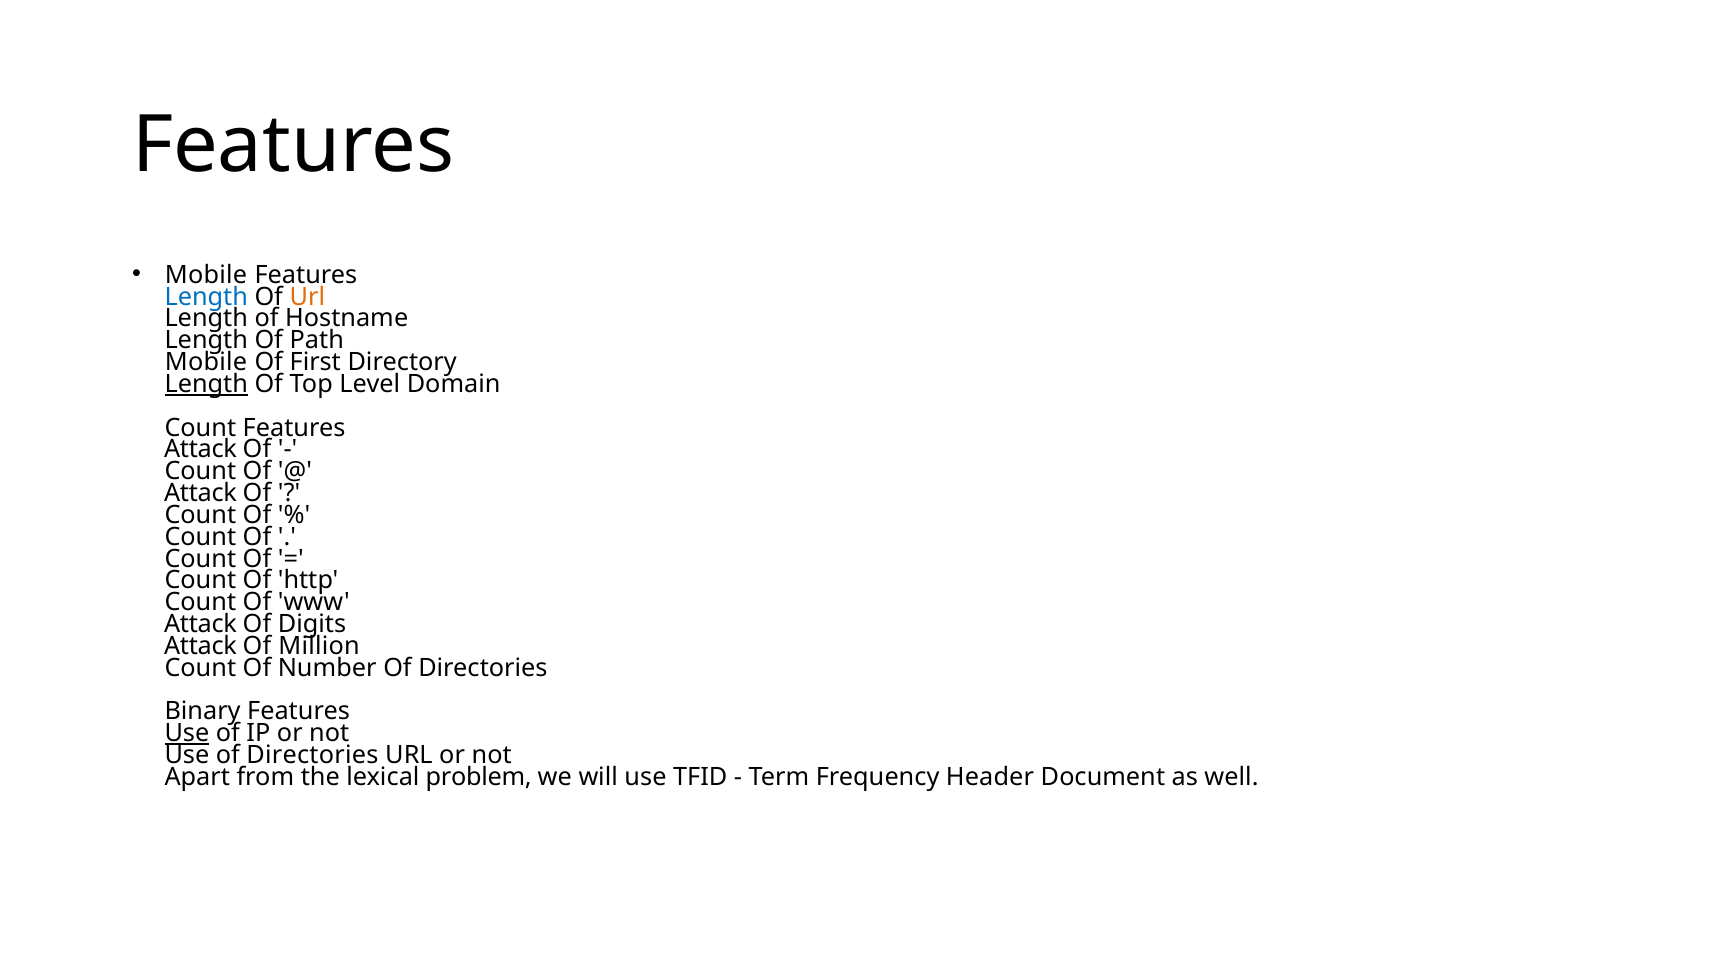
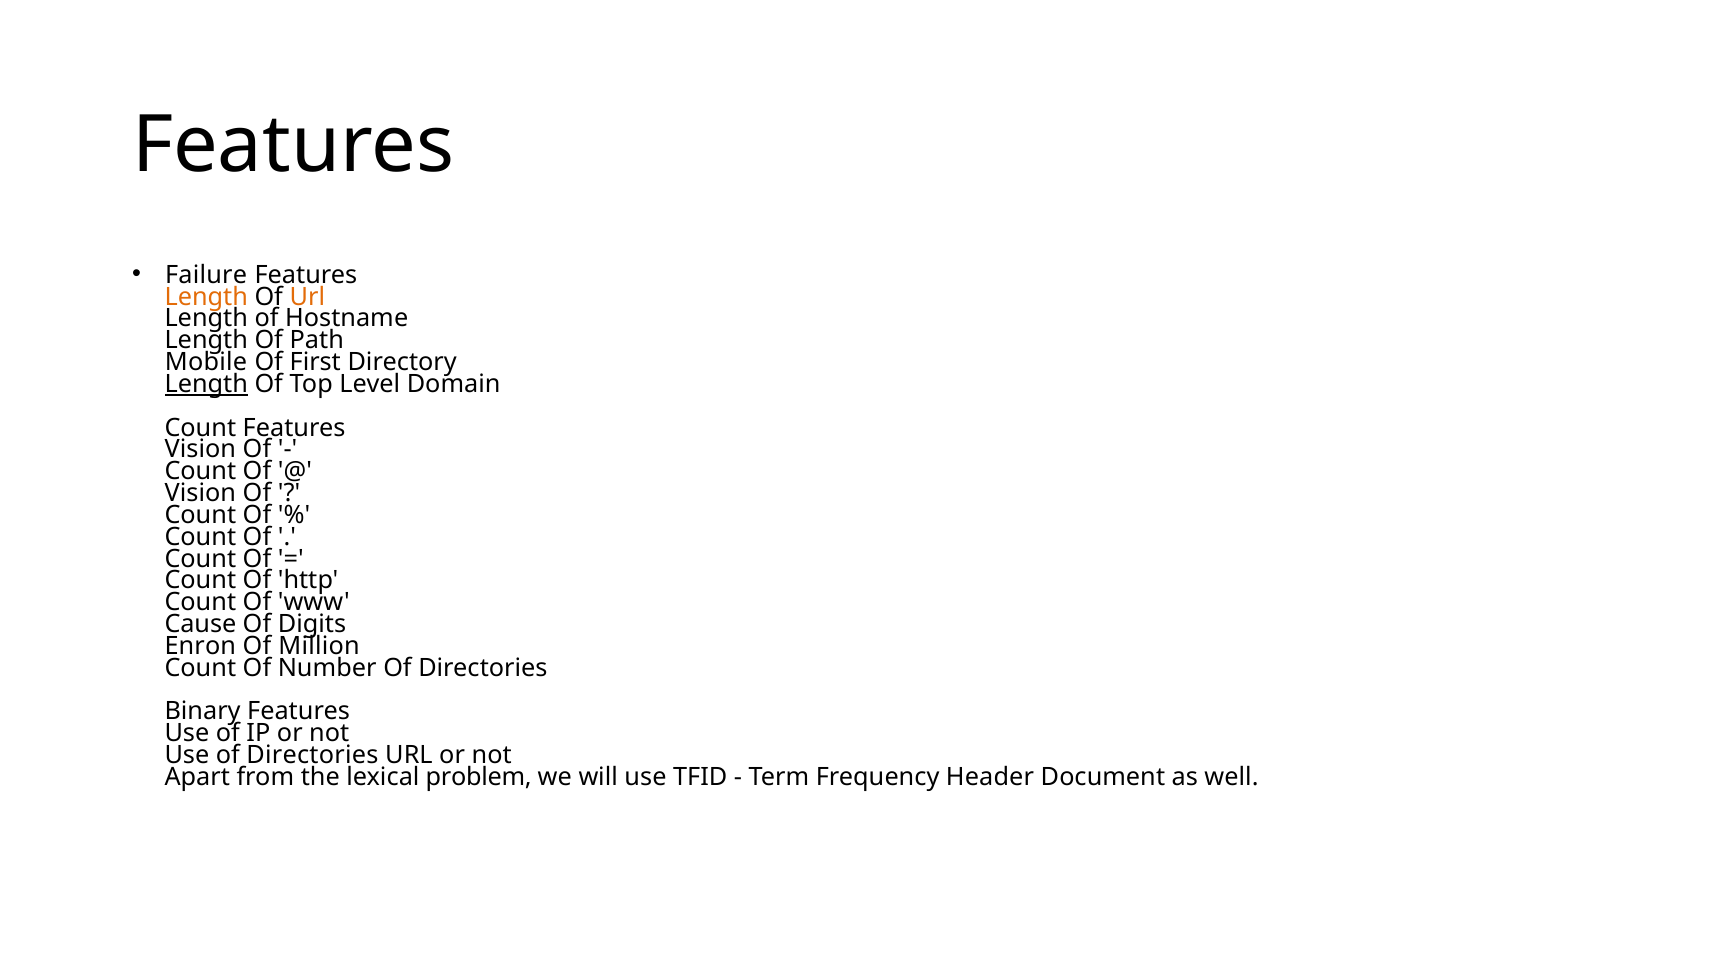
Mobile: Mobile -> Failure (206, 275)
Length colour: blue -> orange (206, 297)
Attack: Attack -> Vision (200, 450)
Attack: Attack -> Vision (200, 493)
Attack: Attack -> Cause (200, 624)
Attack: Attack -> Enron (200, 646)
Use underline: present -> none (187, 734)
